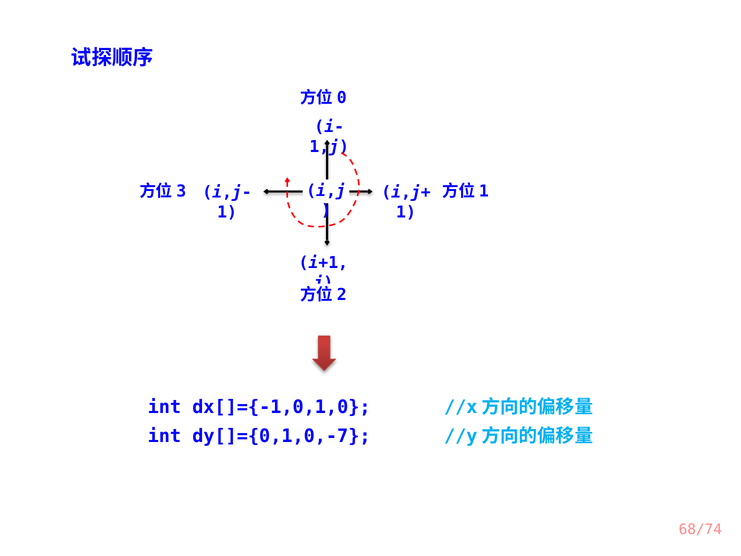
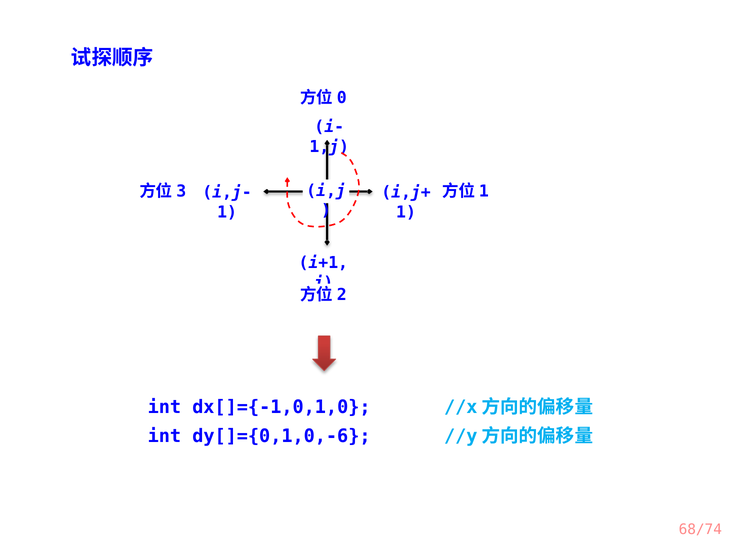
dy[]={0,1,0,-7: dy[]={0,1,0,-7 -> dy[]={0,1,0,-6 (281, 436)
